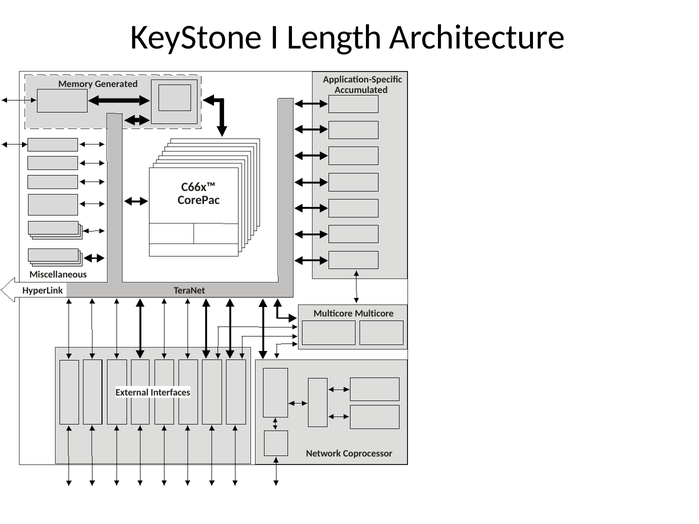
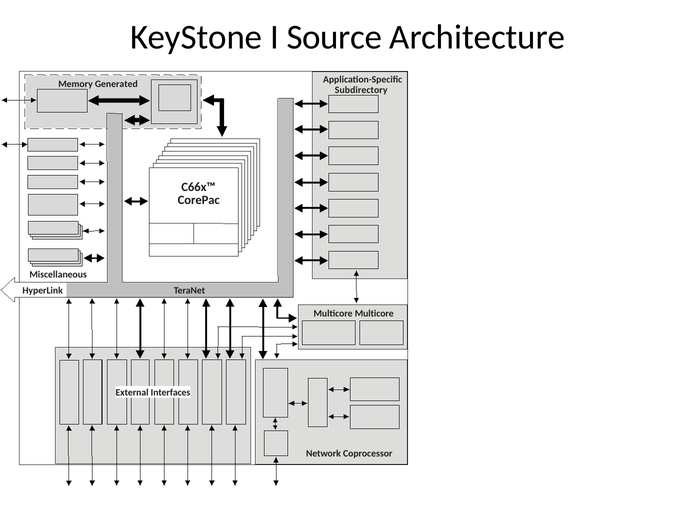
Length: Length -> Source (334, 37)
Accumulated: Accumulated -> Subdirectory (361, 90)
